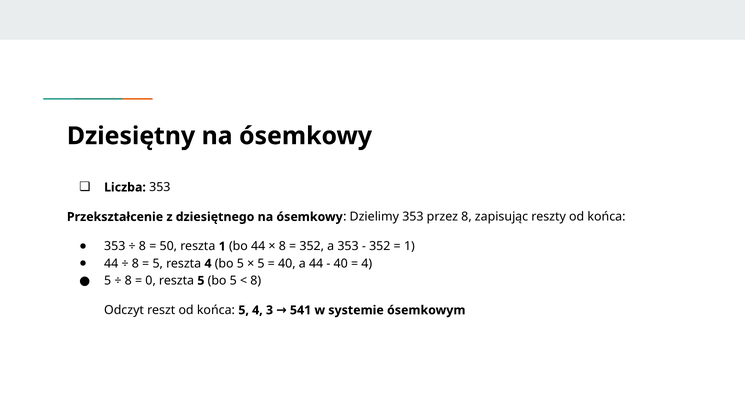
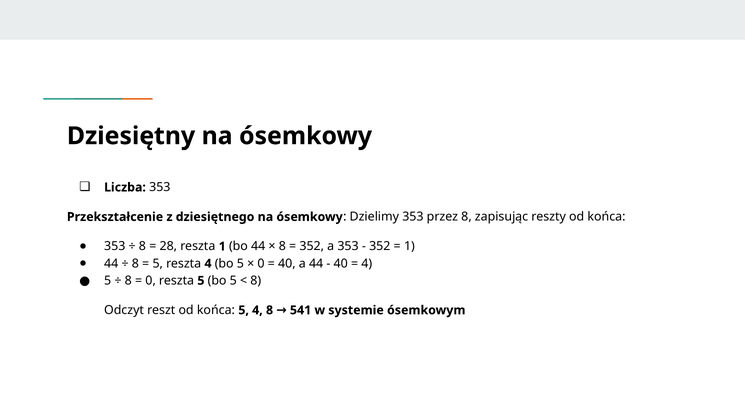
50: 50 -> 28 (168, 246)
5: 5 -> 0 (261, 264)
4 3: 3 -> 8 (270, 310)
